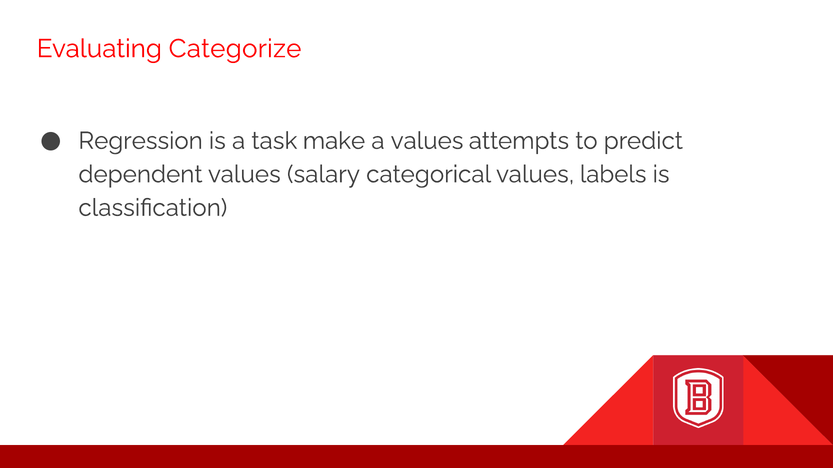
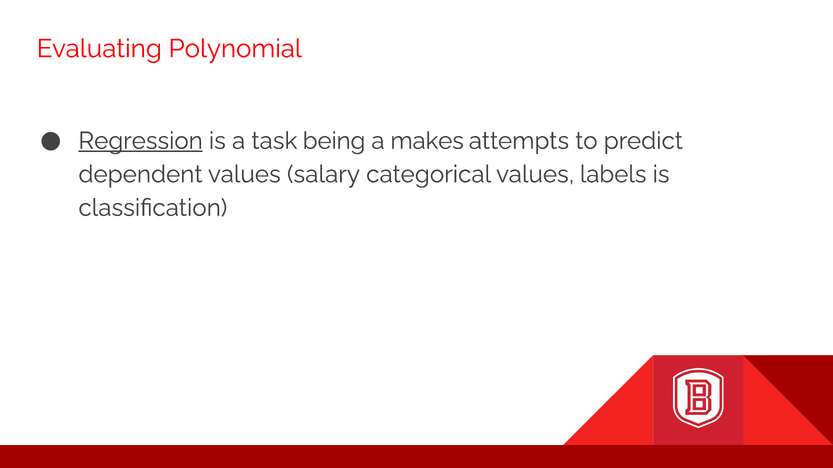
Categorize: Categorize -> Polynomial (235, 49)
Regression underline: none -> present (141, 141)
make: make -> being (334, 141)
a values: values -> makes (427, 141)
